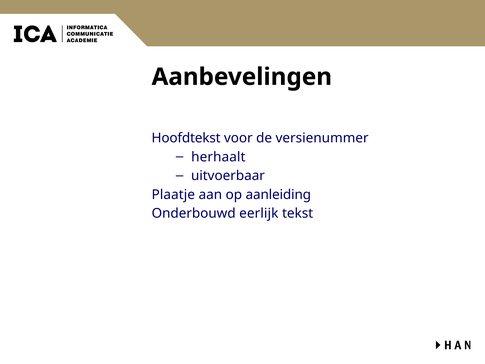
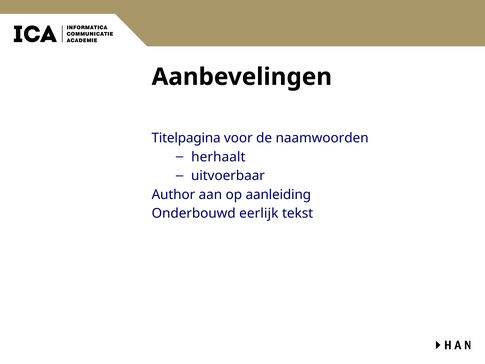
Hoofdtekst: Hoofdtekst -> Titelpagina (186, 138)
versienummer: versienummer -> naamwoorden (322, 138)
Plaatje: Plaatje -> Author (173, 195)
